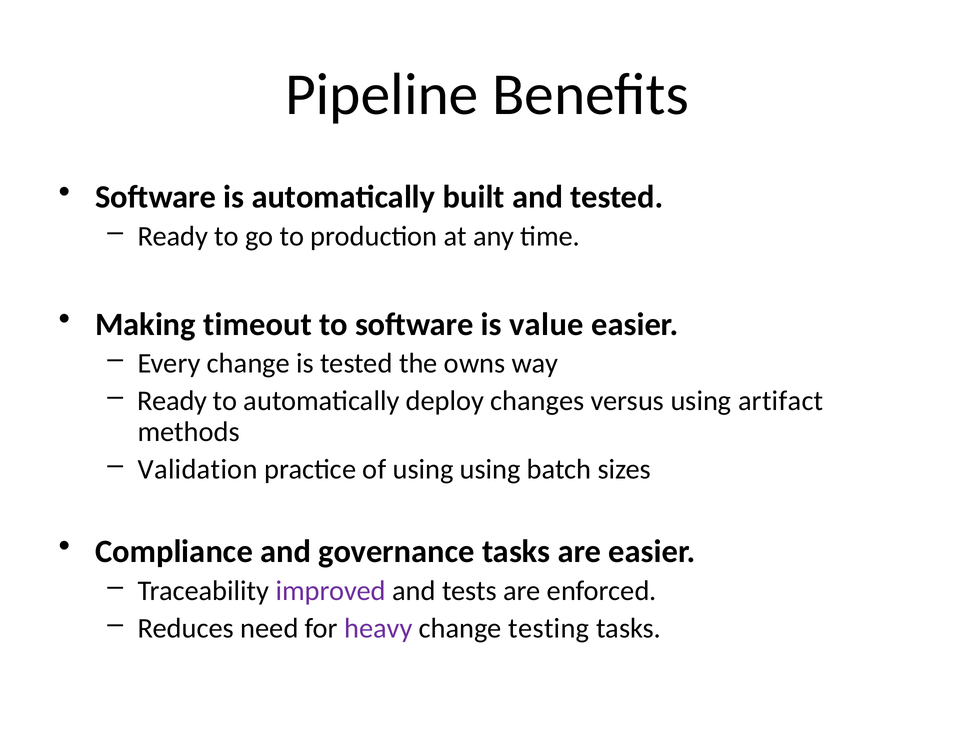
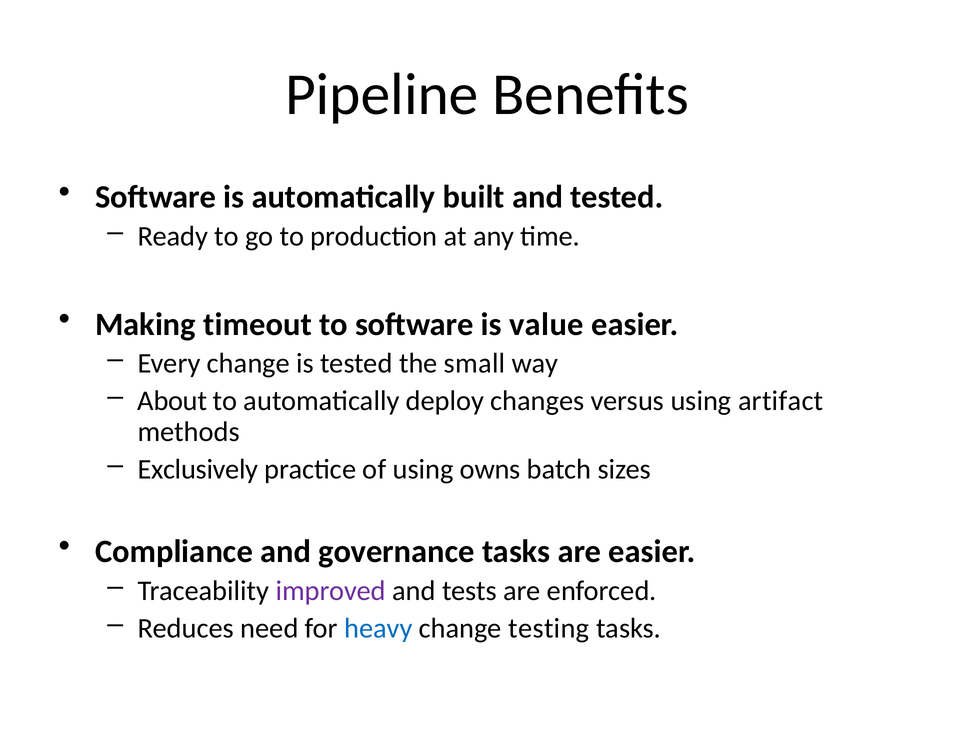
owns: owns -> small (475, 364)
Ready: Ready -> About (172, 401)
Validation: Validation -> Exclusively (198, 469)
using using: using -> owns (490, 469)
heavy colour: purple -> blue (378, 628)
